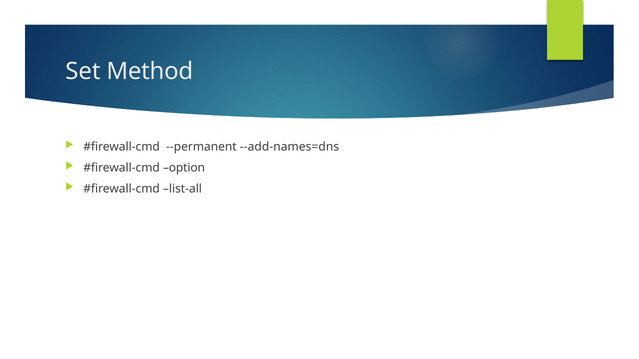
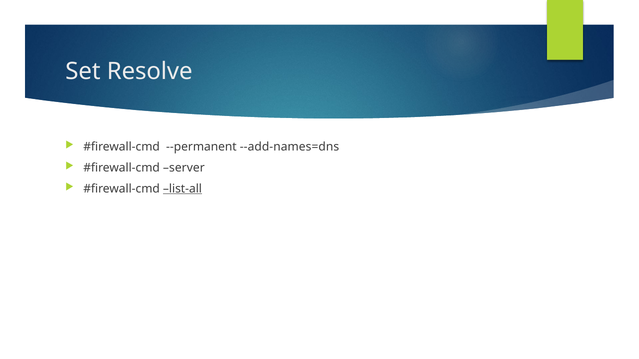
Method: Method -> Resolve (150, 71)
option: option -> server (184, 168)
list-all underline: none -> present (182, 189)
